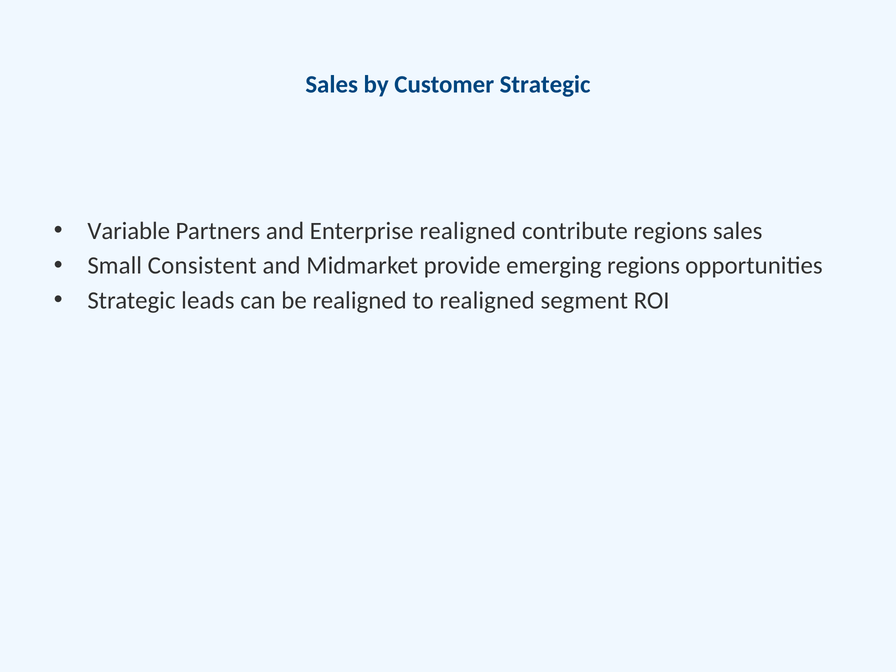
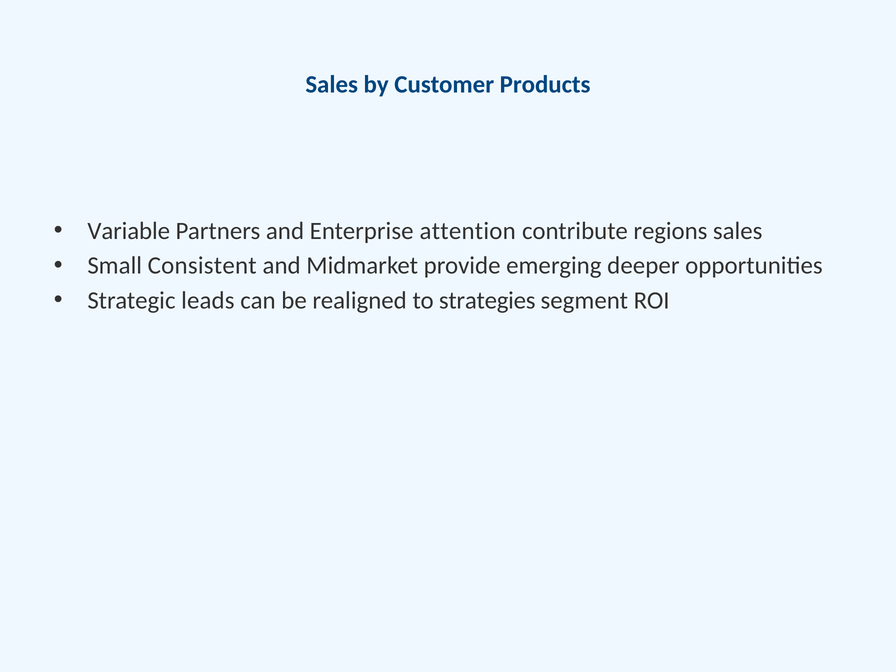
Customer Strategic: Strategic -> Products (545, 85)
Enterprise realigned: realigned -> attention (468, 231)
emerging regions: regions -> deeper (643, 266)
to realigned: realigned -> strategies (487, 301)
